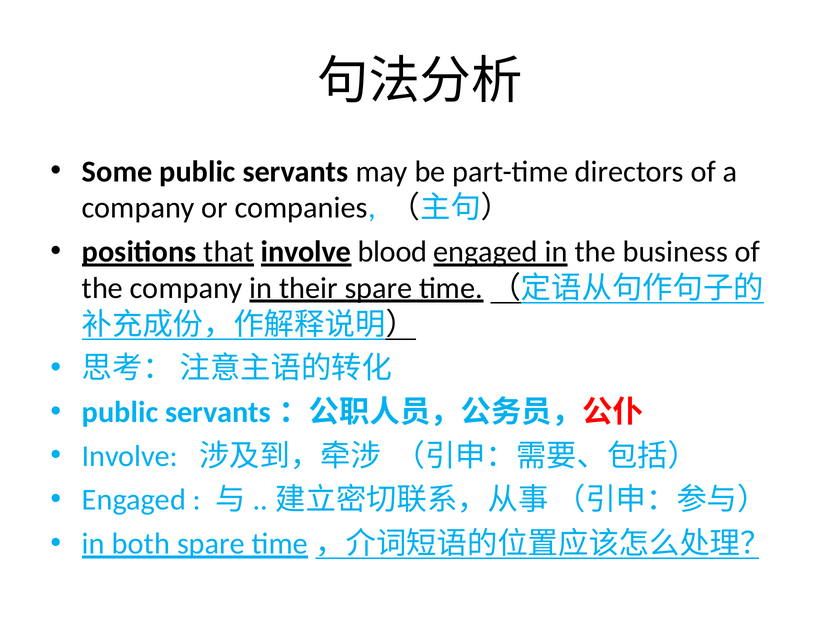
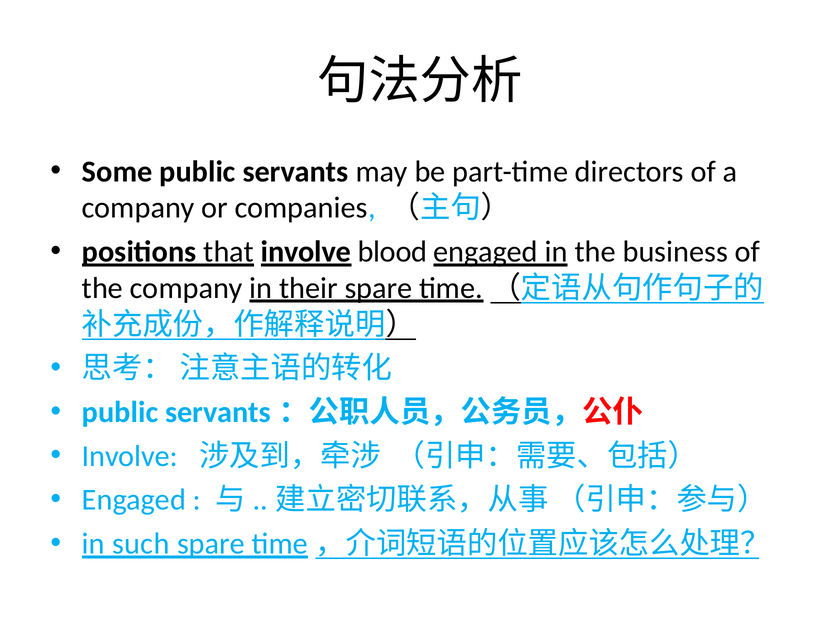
both: both -> such (141, 544)
